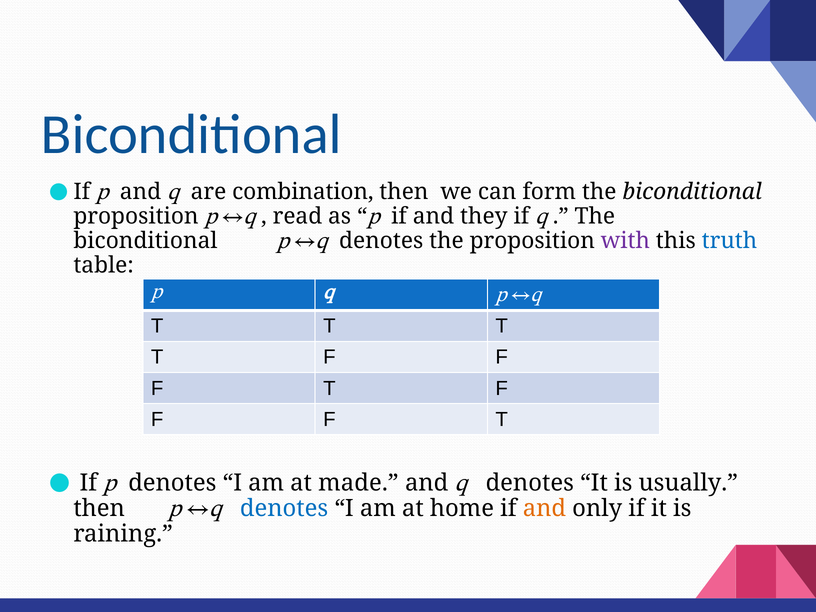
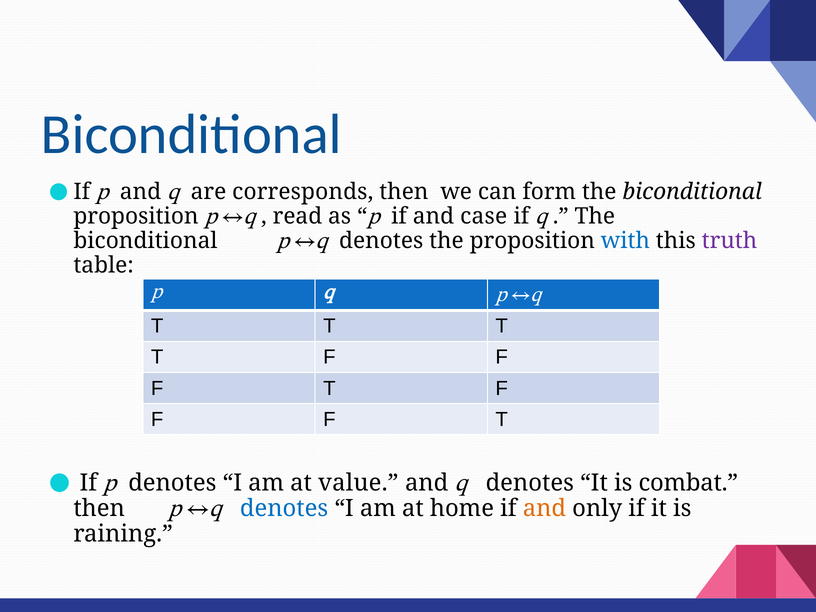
combination: combination -> corresponds (303, 192)
they: they -> case (484, 216)
with colour: purple -> blue (625, 241)
truth colour: blue -> purple (729, 241)
made: made -> value (358, 483)
usually: usually -> combat (688, 483)
